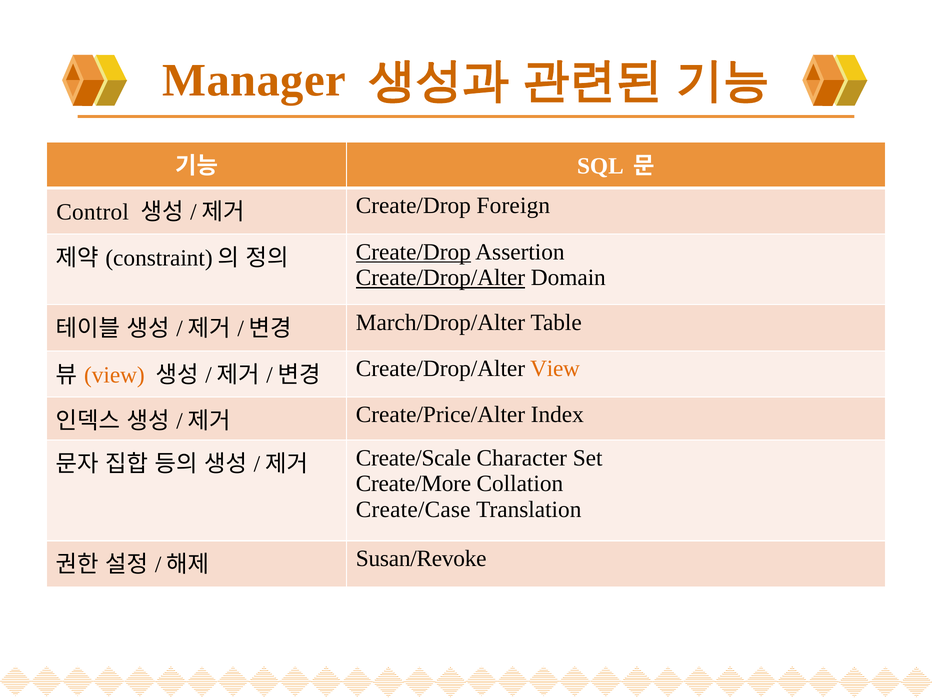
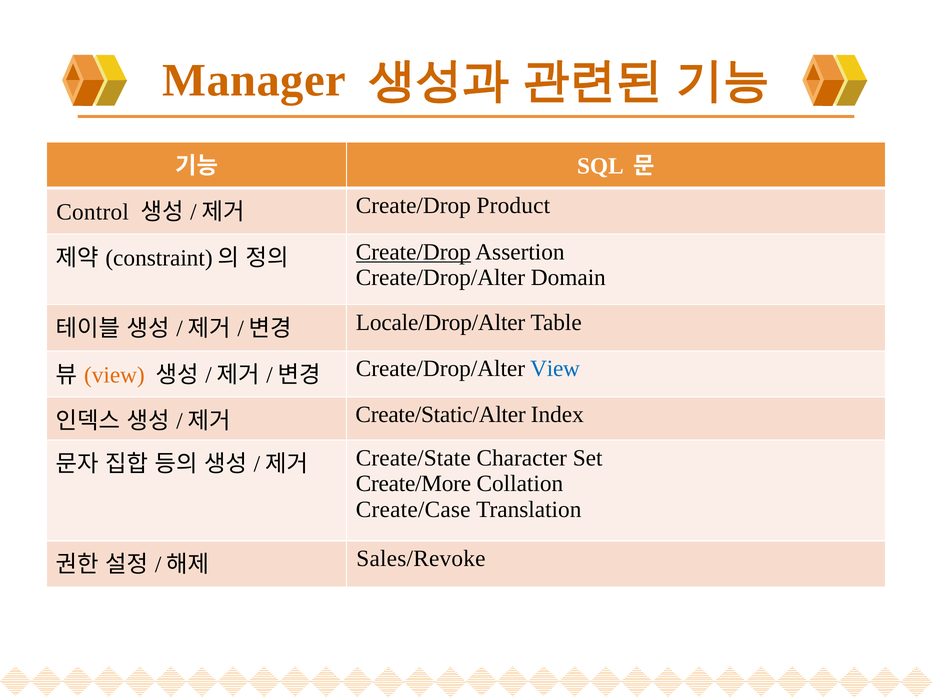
Foreign: Foreign -> Product (513, 206)
Create/Drop/Alter underline: present -> none (440, 278)
March/Drop/Alter: March/Drop/Alter -> Locale/Drop/Alter (441, 322)
View colour: orange -> blue (555, 369)
Create/Price/Alter: Create/Price/Alter -> Create/Static/Alter (441, 415)
Create/Scale: Create/Scale -> Create/State (413, 458)
Susan/Revoke: Susan/Revoke -> Sales/Revoke (421, 559)
